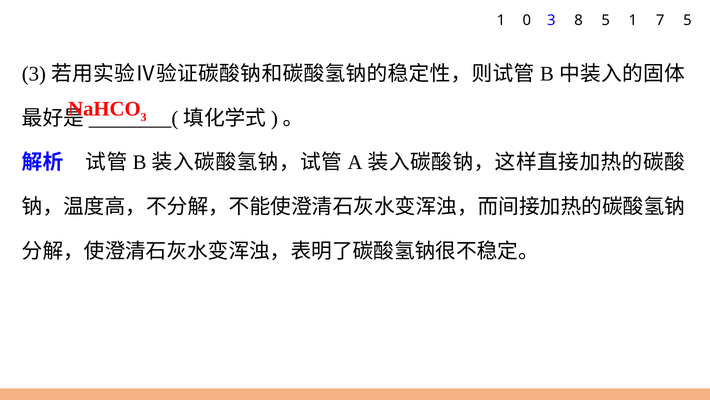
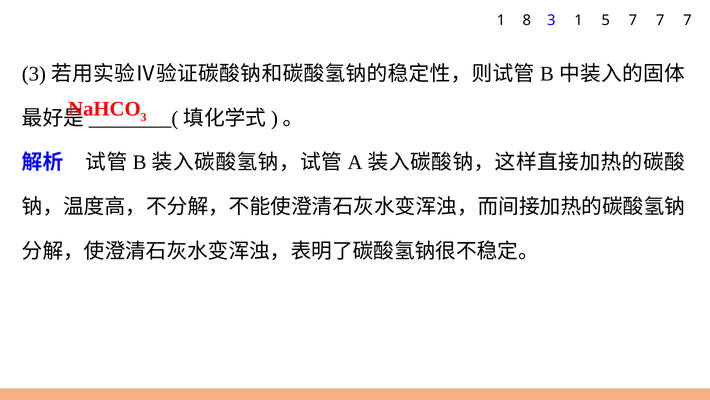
0: 0 -> 8 (527, 20)
8: 8 -> 1 (579, 20)
5 1: 1 -> 7 (633, 20)
5: 5 -> 7 (687, 20)
